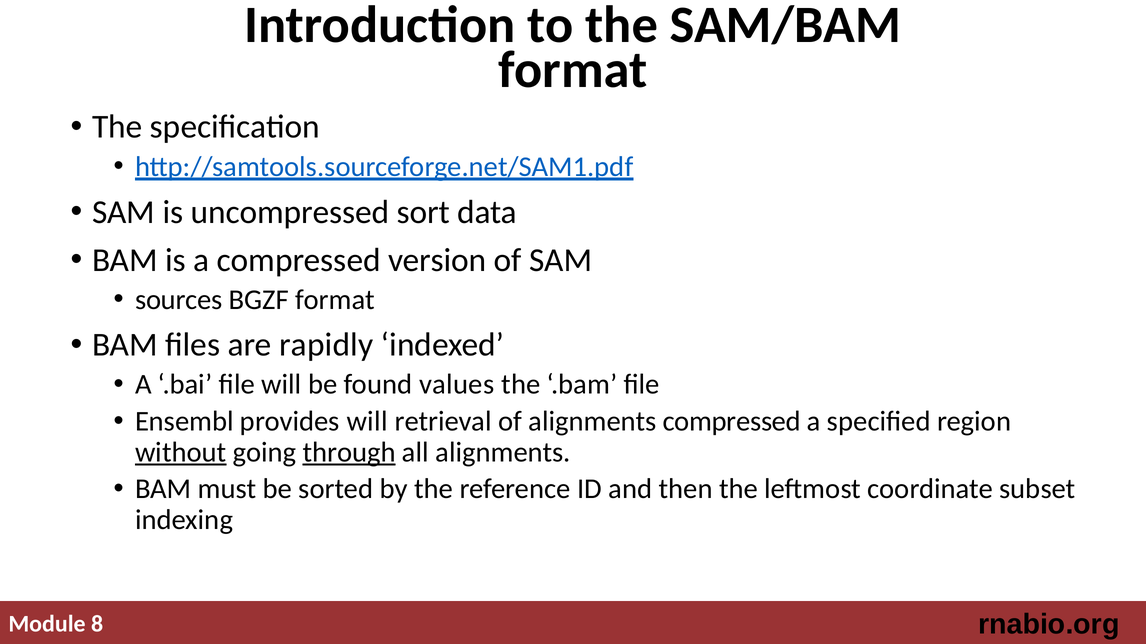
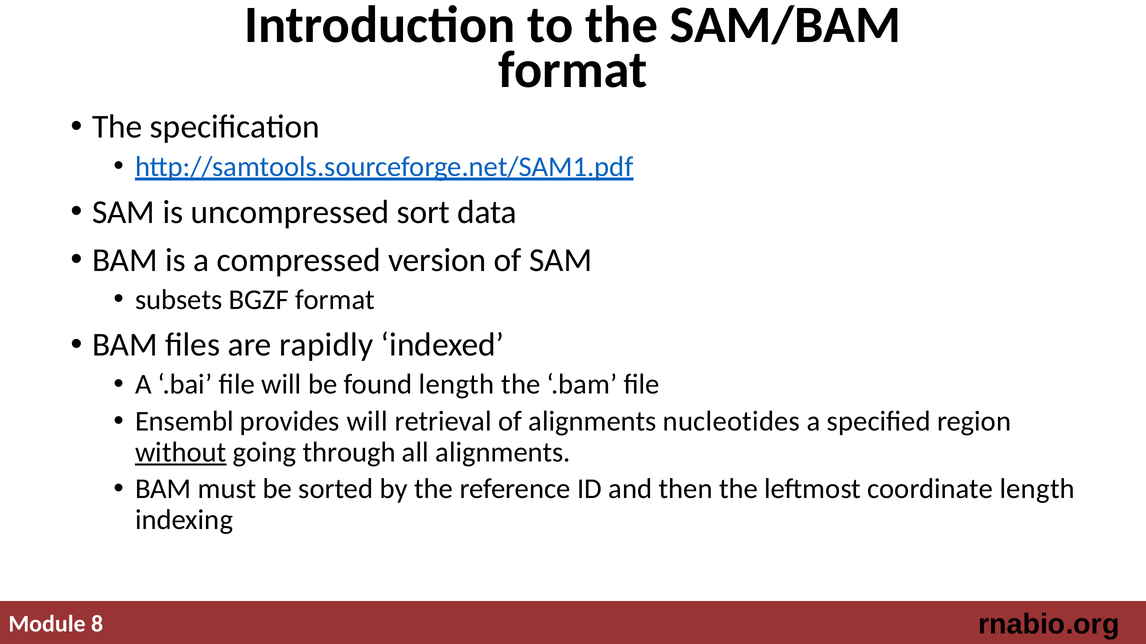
sources: sources -> subsets (179, 300)
found values: values -> length (457, 385)
alignments compressed: compressed -> nucleotides (731, 422)
through underline: present -> none (349, 453)
coordinate subset: subset -> length (1037, 489)
